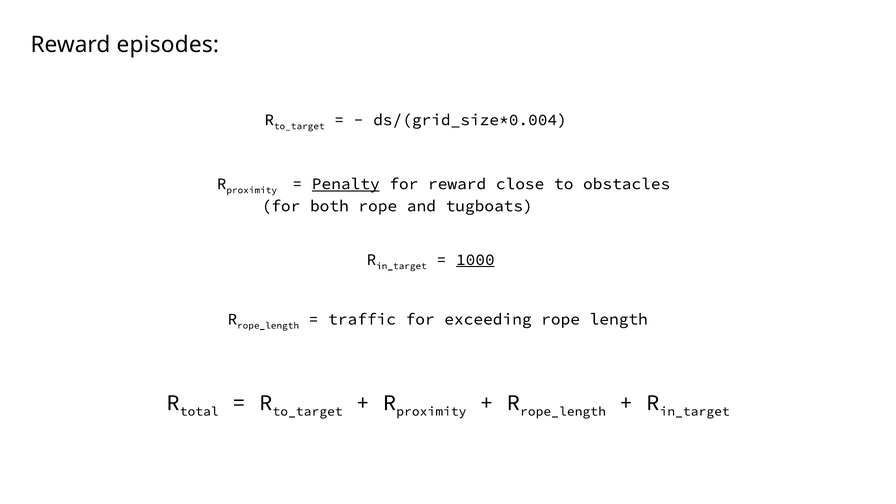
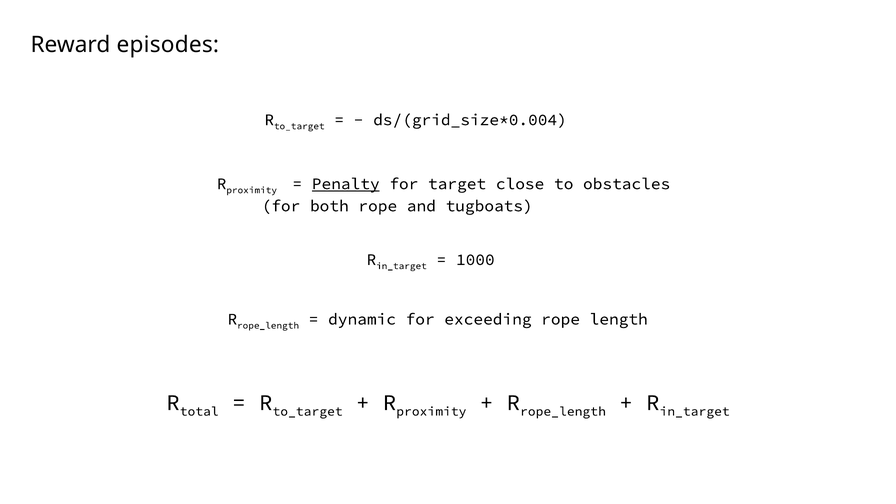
for reward: reward -> target (457, 184)
1000 underline: present -> none (475, 260)
traffic: traffic -> dynamic (362, 319)
